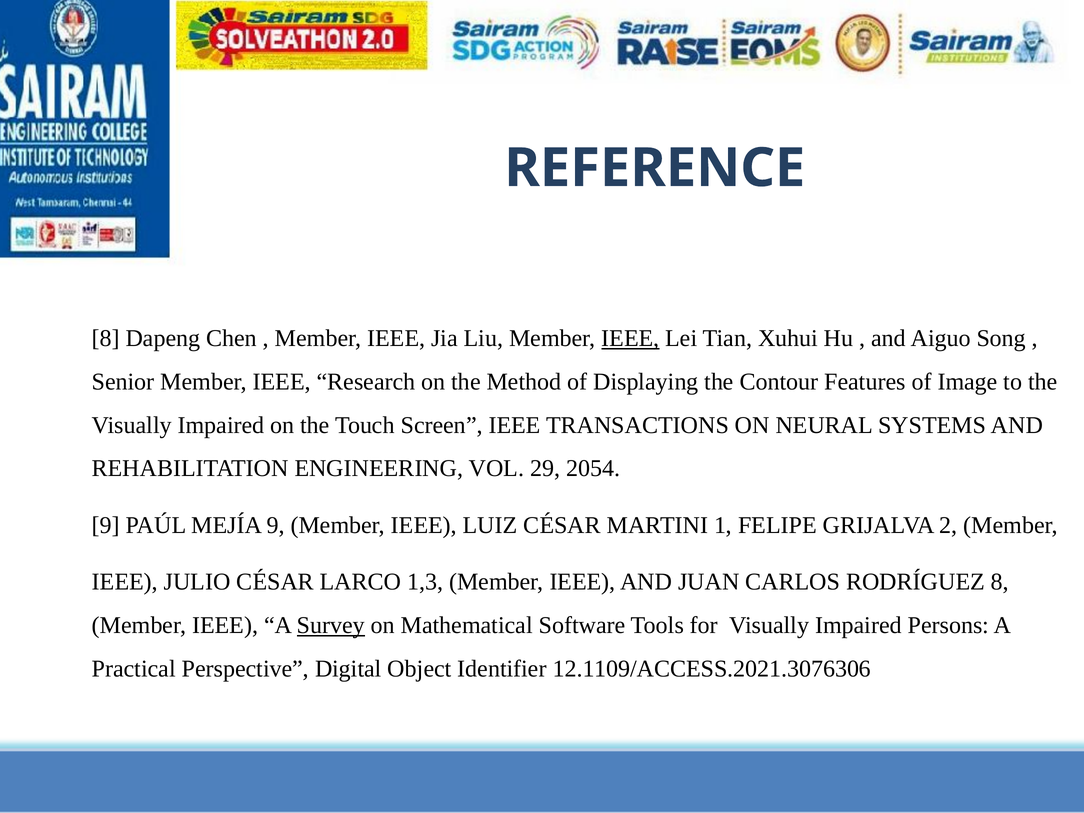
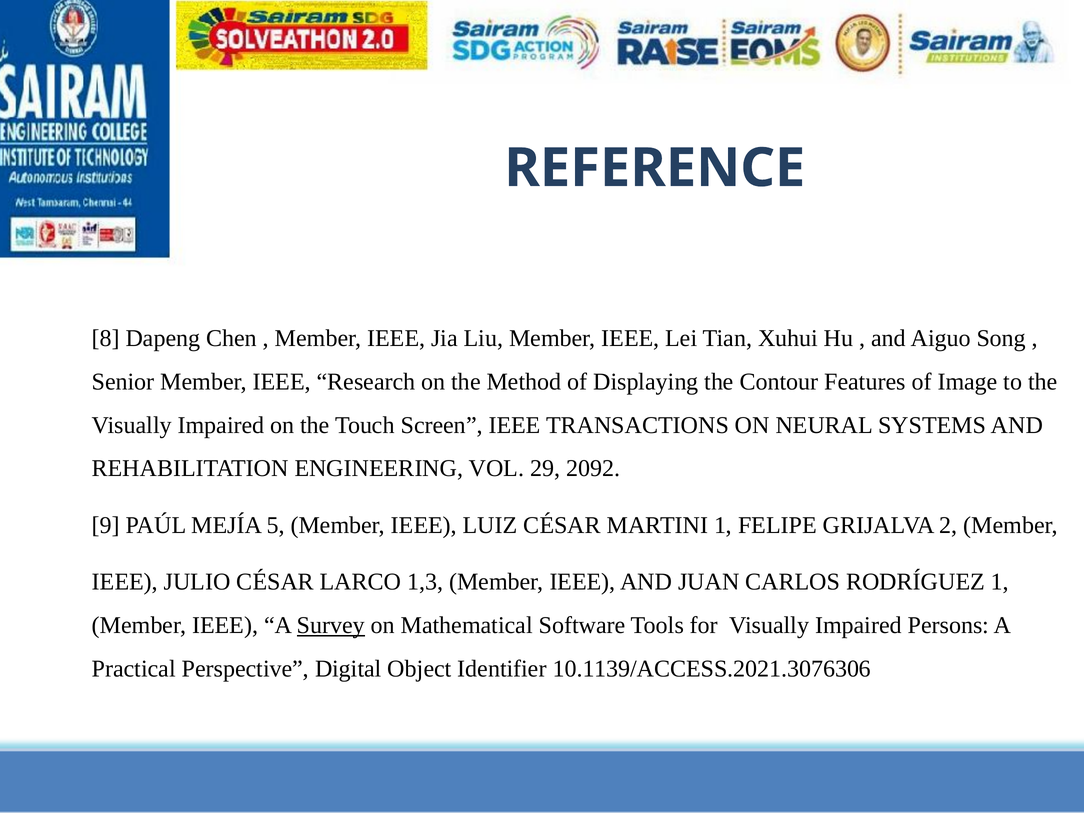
IEEE underline: present -> none (630, 338)
2054: 2054 -> 2092 (593, 468)
MEJÍA 9: 9 -> 5 (276, 525)
RODRÍGUEZ 8: 8 -> 1 (1000, 582)
12.1109/ACCESS.2021.3076306: 12.1109/ACCESS.2021.3076306 -> 10.1139/ACCESS.2021.3076306 (712, 669)
